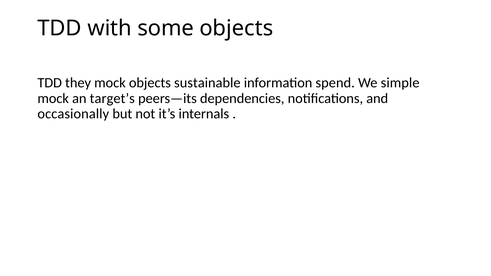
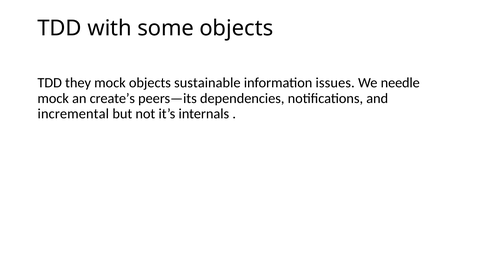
spend: spend -> issues (335, 83)
simple: simple -> needle (400, 83)
target’s: target’s -> create’s (112, 98)
occasionally: occasionally -> incremental (73, 114)
